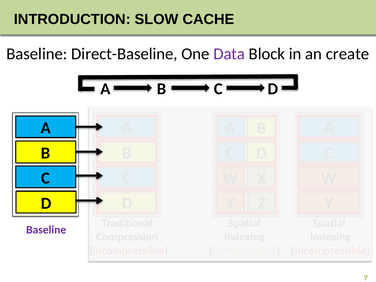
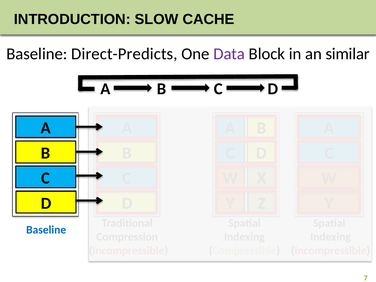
Direct-Baseline: Direct-Baseline -> Direct-Predicts (124, 54)
create: create -> similar (348, 54)
Baseline colour: purple -> blue (46, 230)
